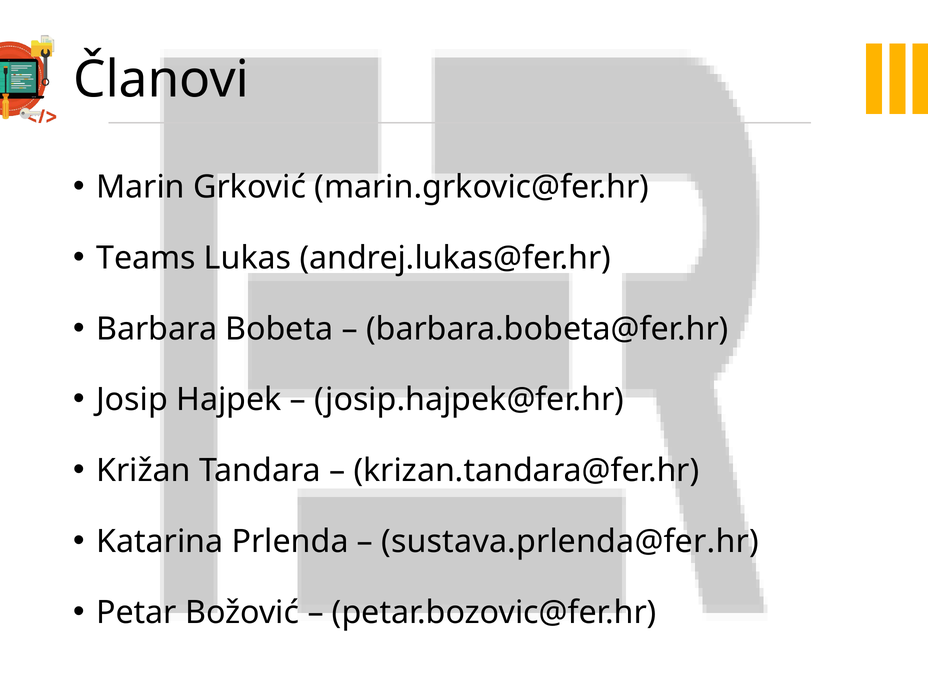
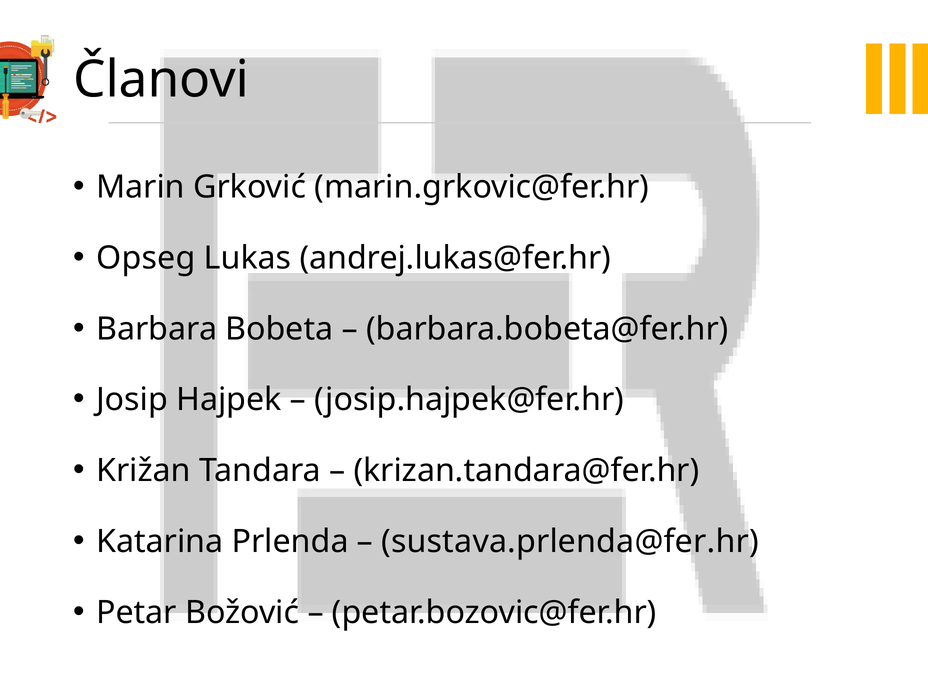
Teams: Teams -> Opseg (146, 258)
